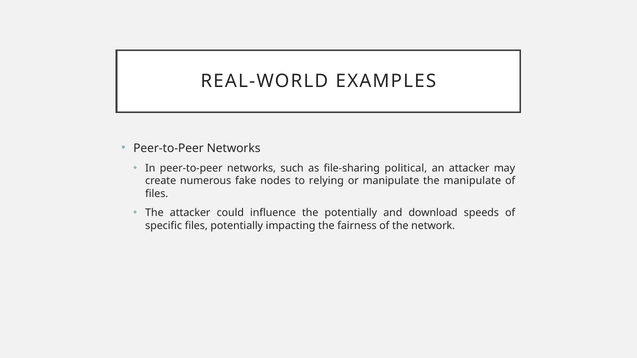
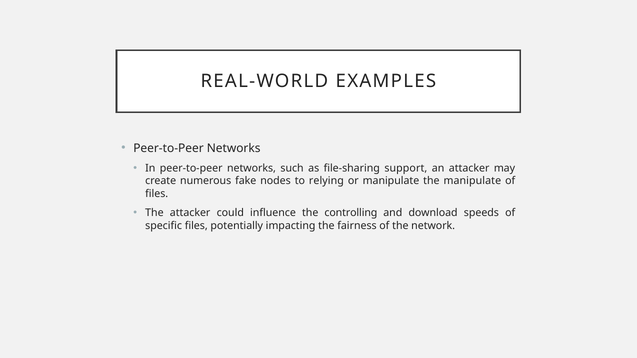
political: political -> support (406, 168)
the potentially: potentially -> controlling (351, 213)
